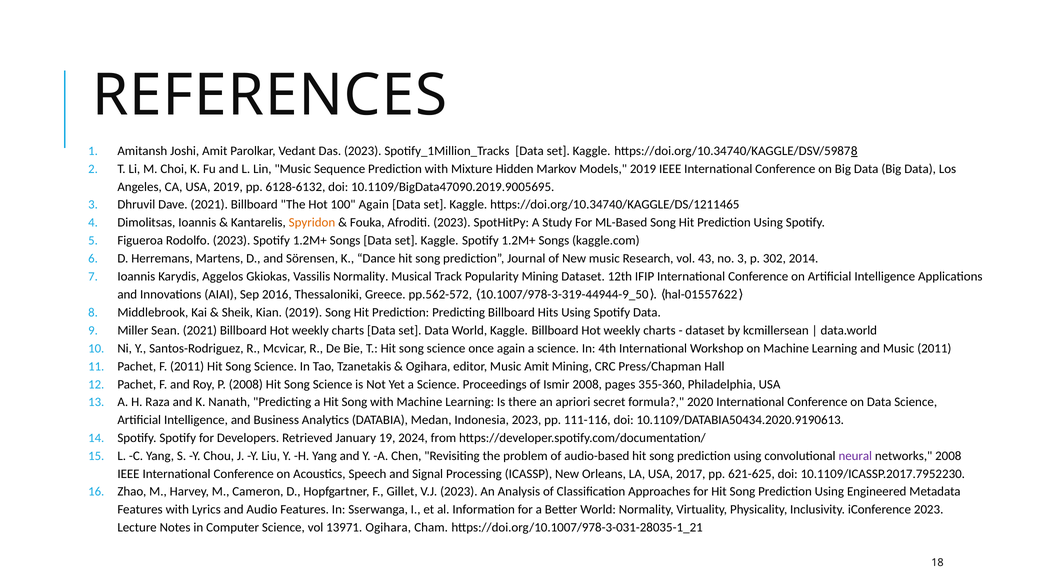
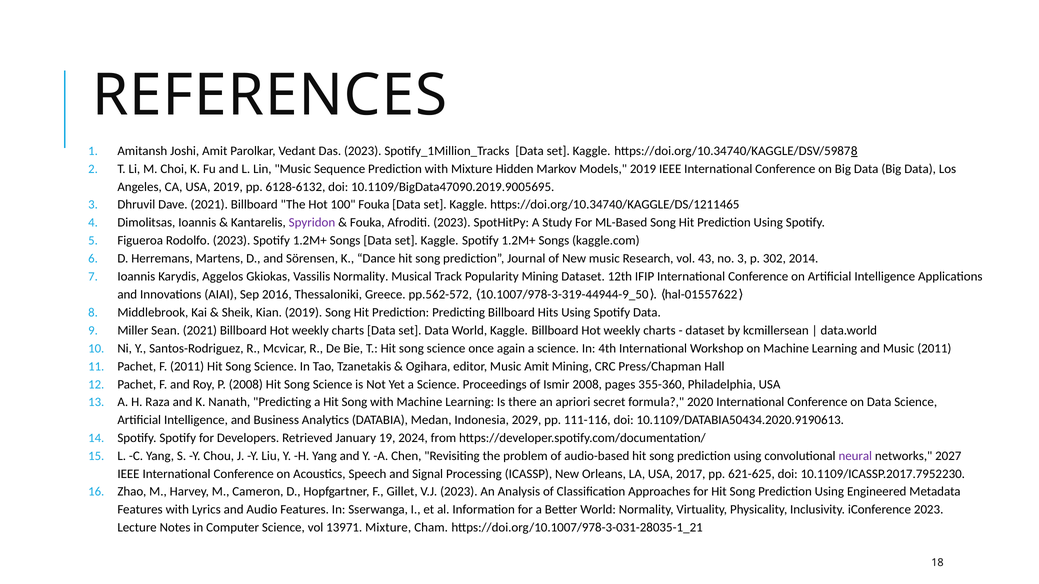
100 Again: Again -> Fouka (374, 205)
Spyridon colour: orange -> purple (312, 223)
Indonesia 2023: 2023 -> 2029 (527, 420)
networks 2008: 2008 -> 2027 (948, 456)
13971 Ogihara: Ogihara -> Mixture (388, 528)
